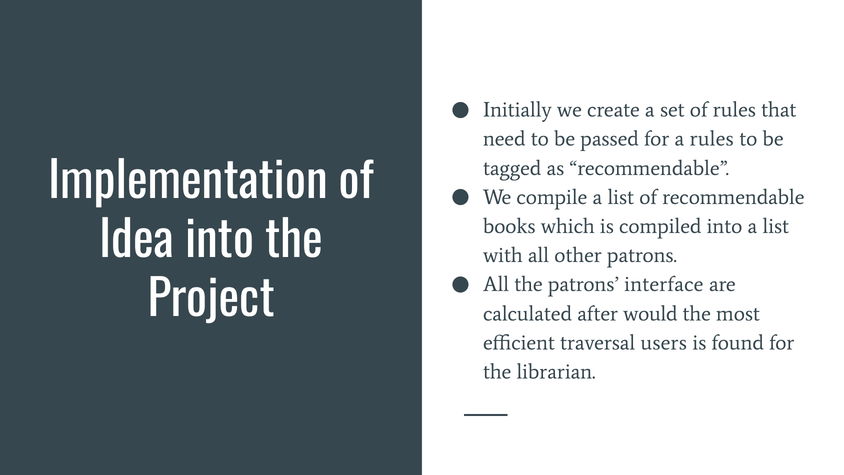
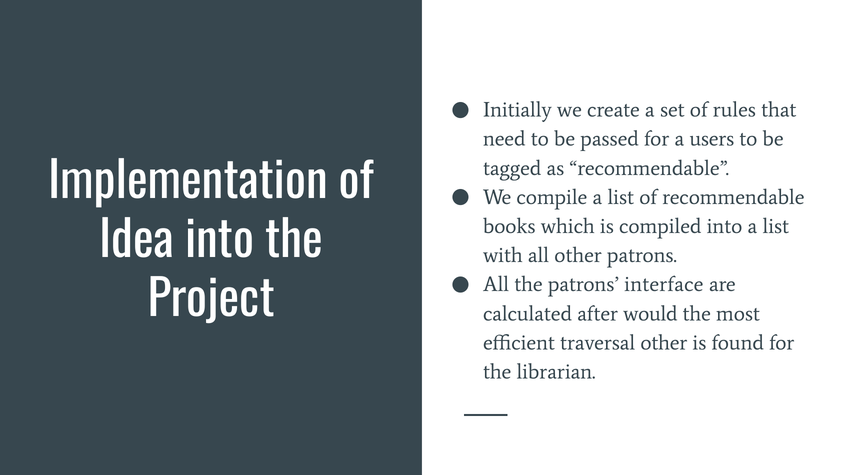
a rules: rules -> users (712, 139)
traversal users: users -> other (664, 343)
